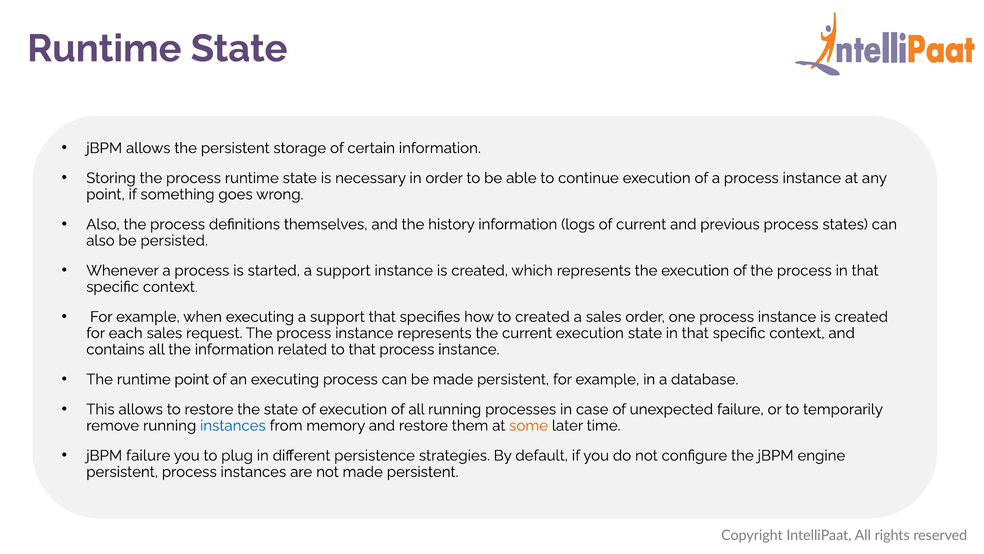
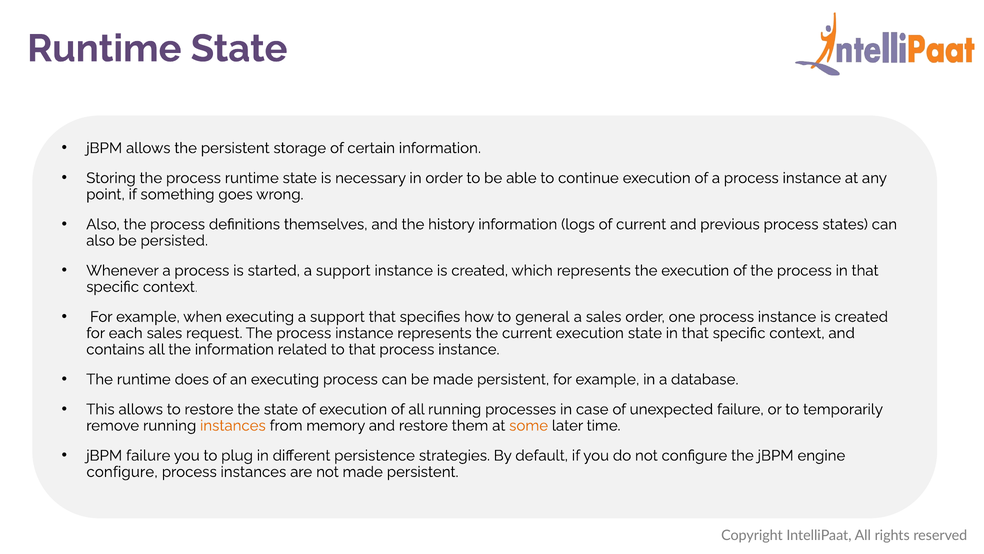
to created: created -> general (542, 317)
runtime point: point -> does (192, 379)
instances colour: blue -> orange (233, 425)
persistent: persistent -> configure (122, 472)
